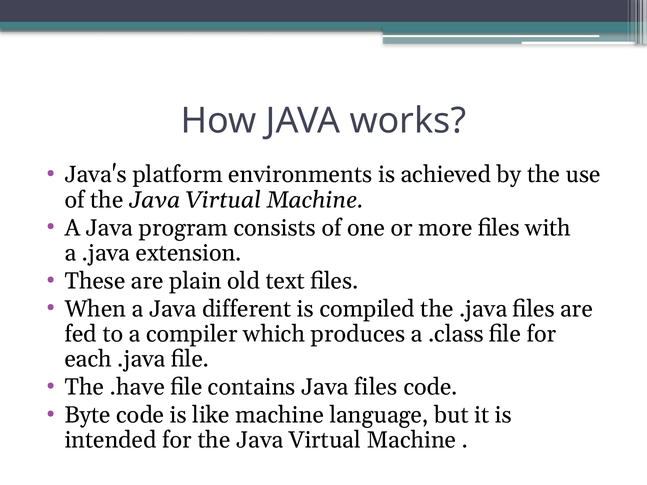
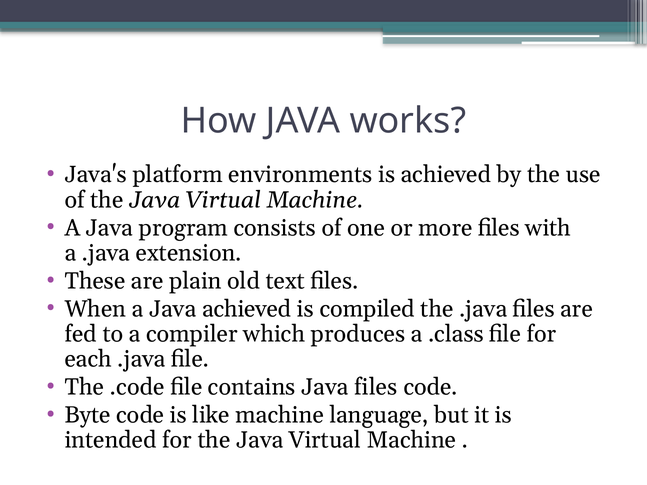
Java different: different -> achieved (247, 309)
.have: .have -> .code (137, 387)
